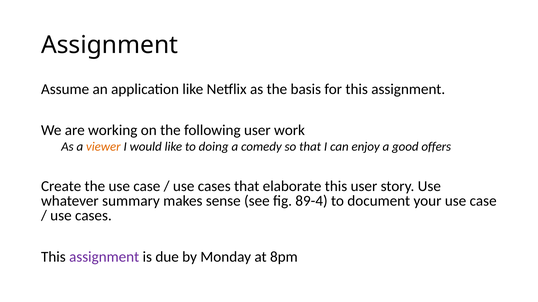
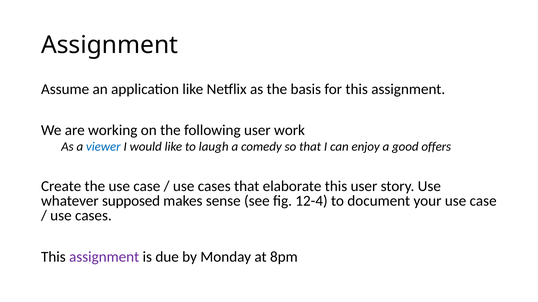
viewer colour: orange -> blue (103, 147)
doing: doing -> laugh (214, 147)
summary: summary -> supposed (131, 201)
89-4: 89-4 -> 12-4 (311, 201)
